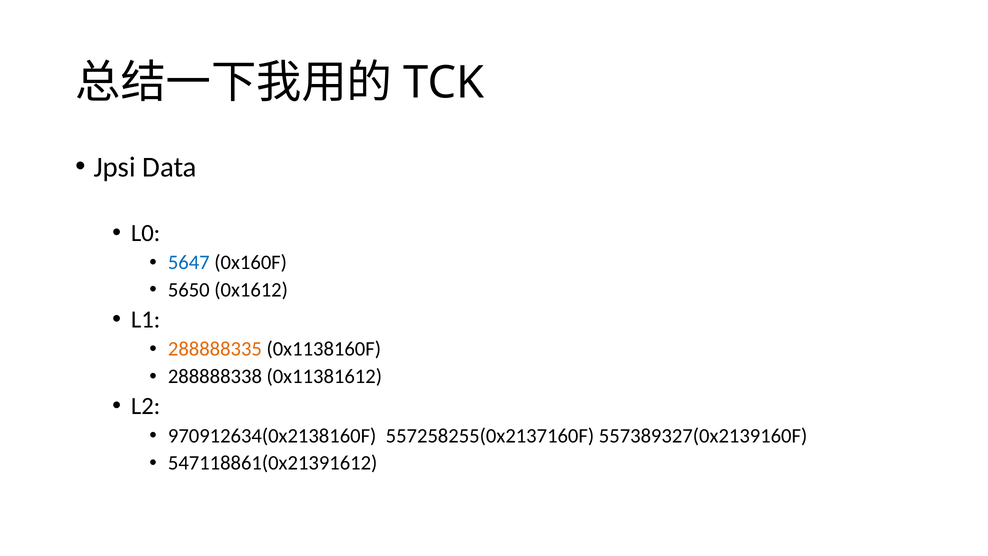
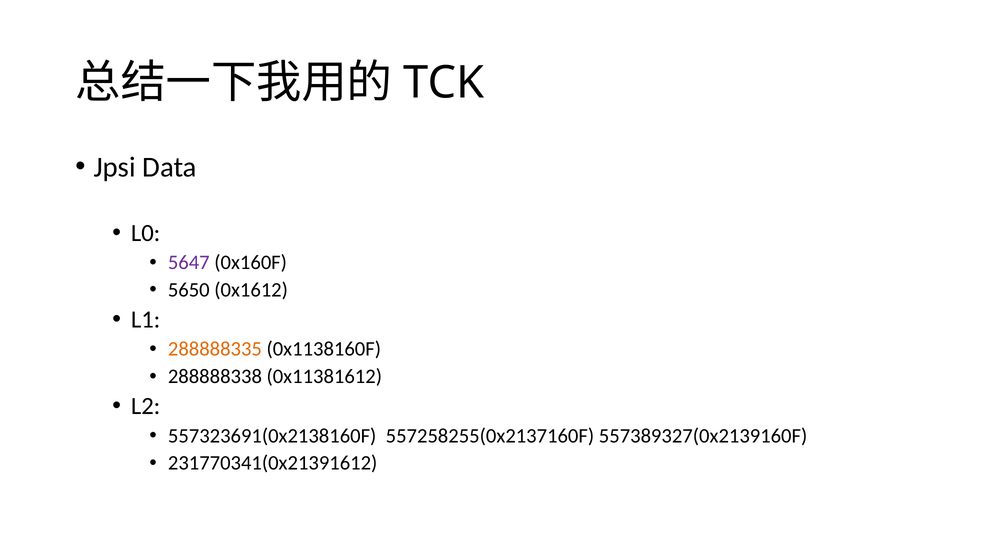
5647 colour: blue -> purple (189, 262)
970912634(0x2138160F: 970912634(0x2138160F -> 557323691(0x2138160F (272, 436)
547118861(0x21391612: 547118861(0x21391612 -> 231770341(0x21391612 (273, 463)
